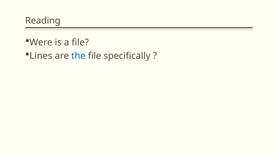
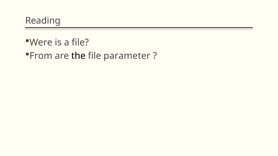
Lines: Lines -> From (41, 56)
the colour: blue -> black (78, 56)
specifically: specifically -> parameter (127, 56)
